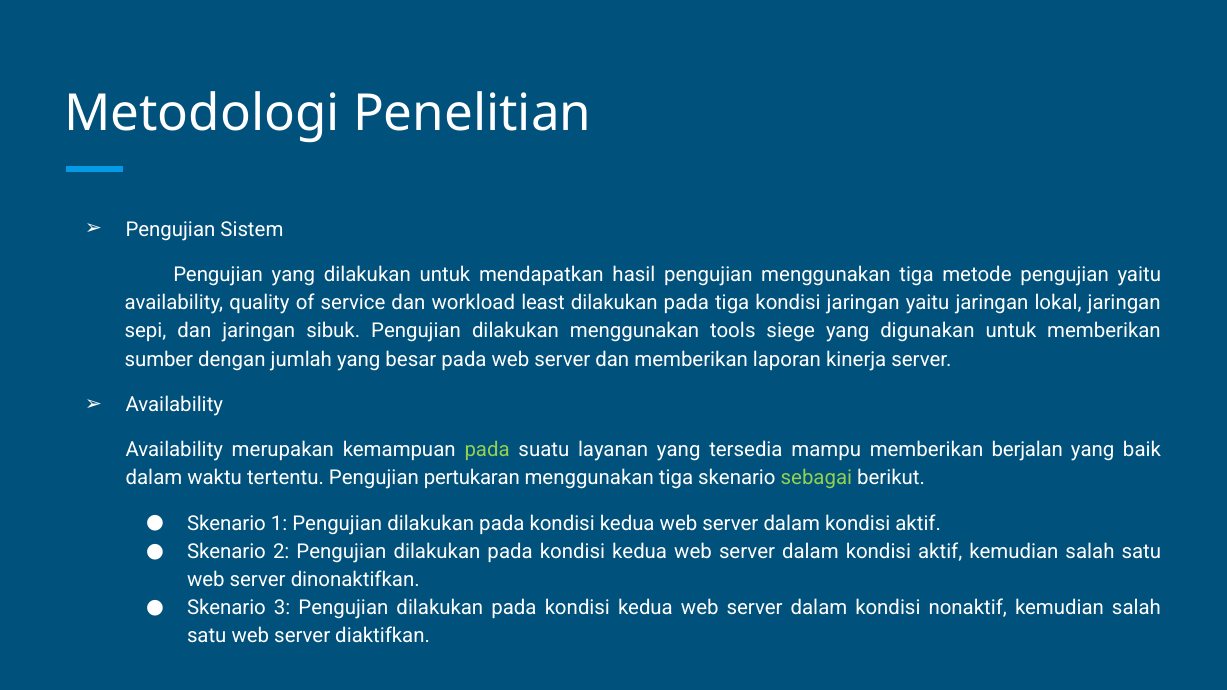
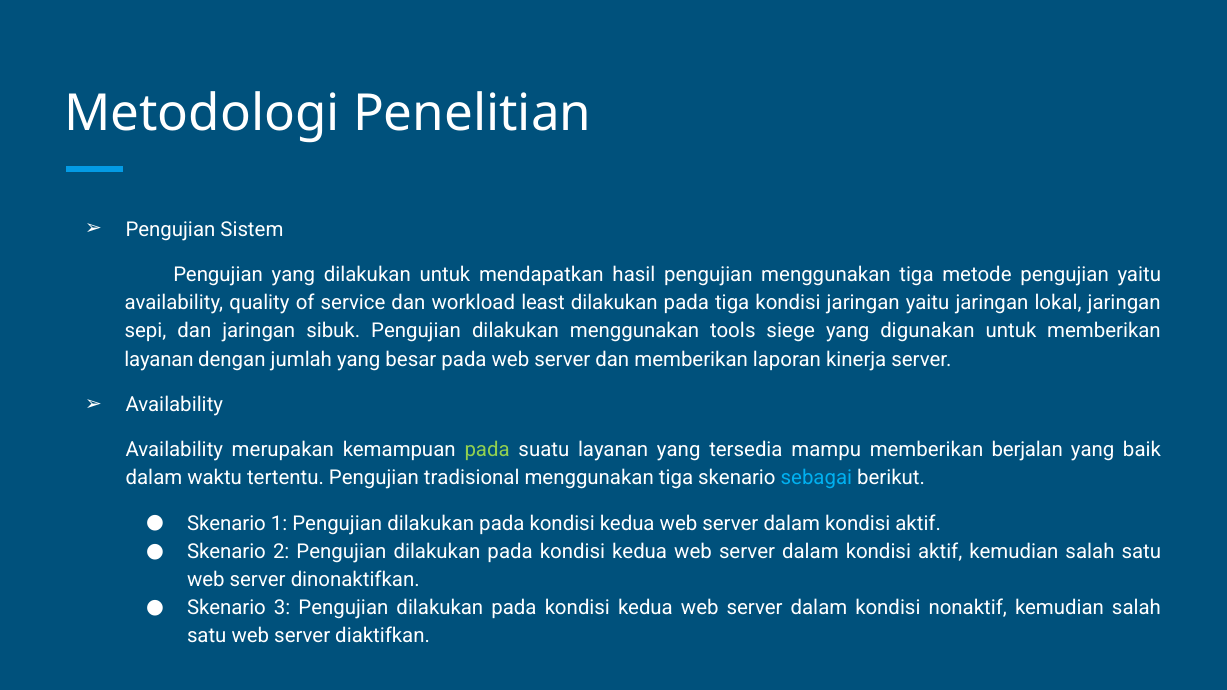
sumber: sumber -> layanan (159, 359)
pertukaran: pertukaran -> tradisional (472, 478)
sebagai colour: light green -> light blue (816, 478)
